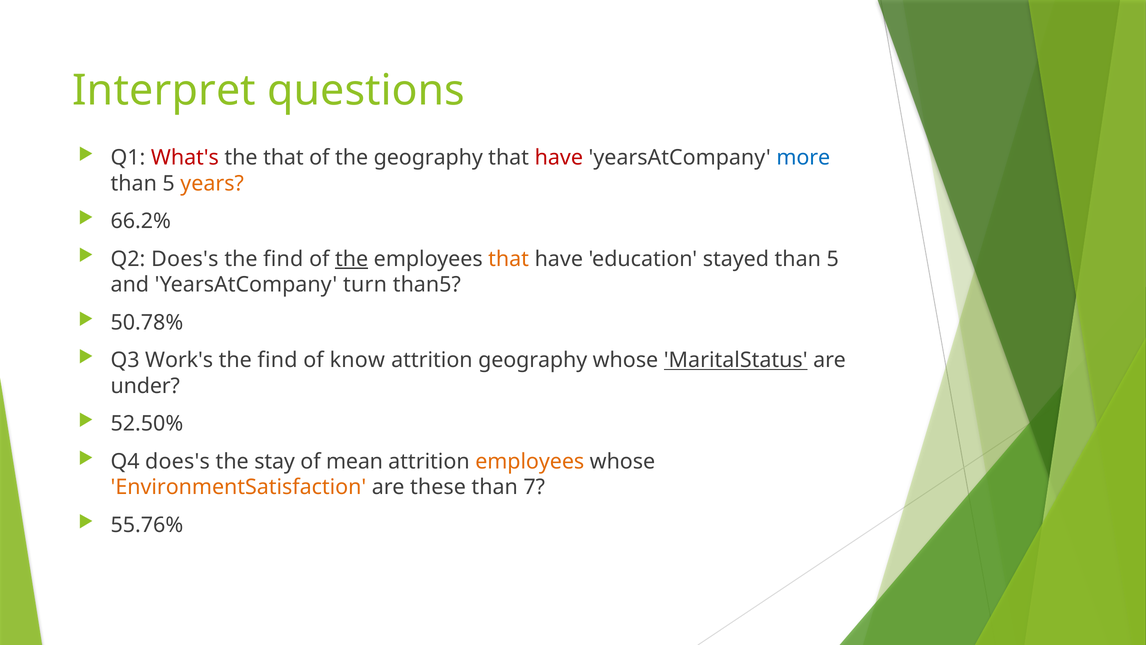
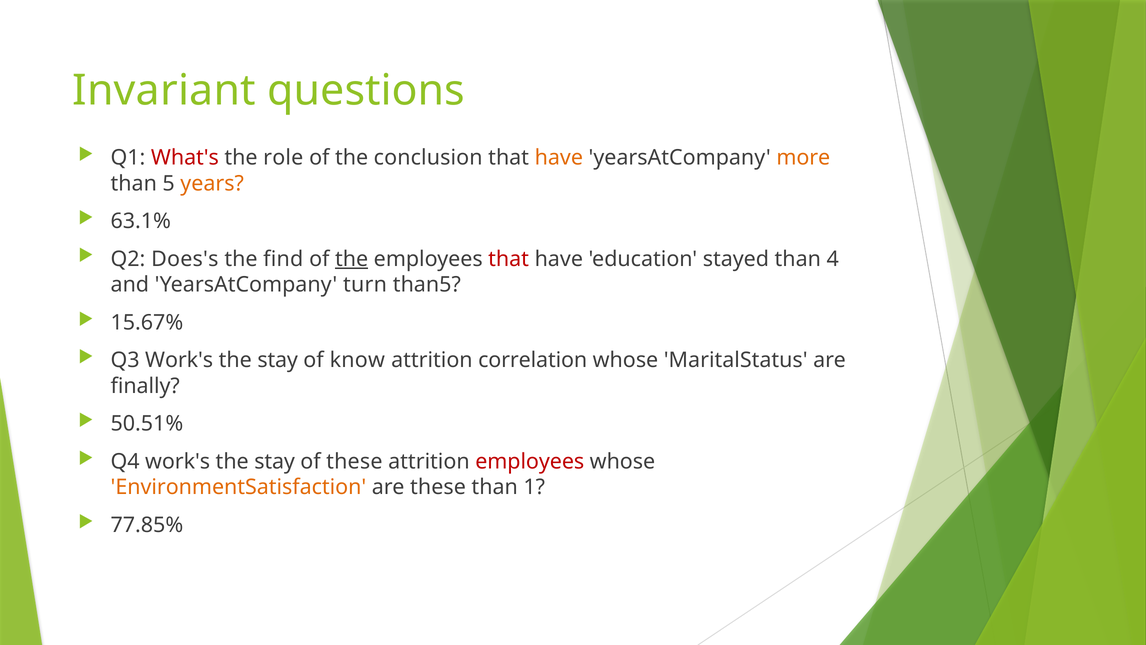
Interpret: Interpret -> Invariant (164, 90)
the that: that -> role (283, 158)
the geography: geography -> conclusion (428, 158)
have colour: red -> orange (559, 158)
more colour: blue -> orange (803, 158)
66.2%: 66.2% -> 63.1% (141, 221)
that colour: orange -> red (509, 259)
5: 5 -> 4 (833, 259)
50.78%: 50.78% -> 15.67% (147, 322)
find: find -> stay (278, 360)
attrition geography: geography -> correlation (533, 360)
MaritalStatus underline: present -> none (736, 360)
under: under -> finally (145, 386)
52.50%: 52.50% -> 50.51% (147, 424)
Q4 does's: does's -> work's (178, 461)
of mean: mean -> these (354, 461)
employees colour: orange -> red (530, 461)
7: 7 -> 1 (534, 487)
55.76%: 55.76% -> 77.85% (147, 525)
